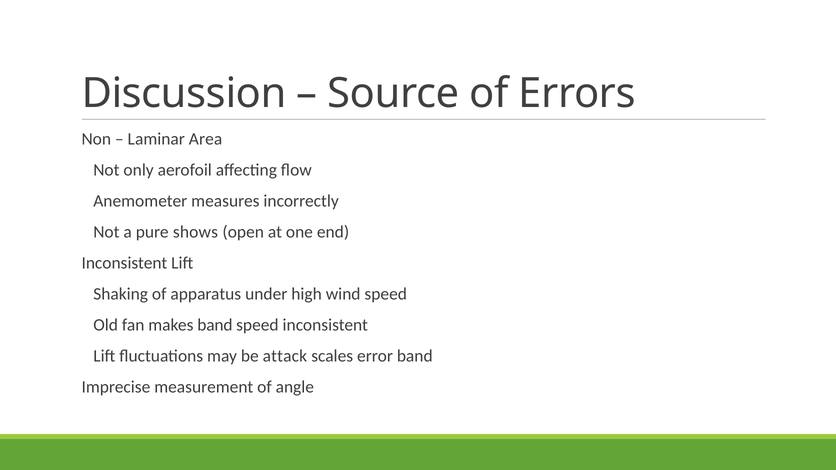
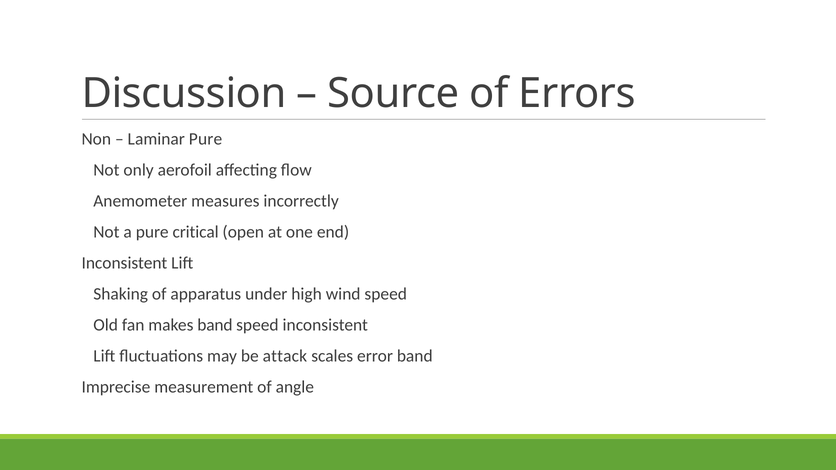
Laminar Area: Area -> Pure (206, 139)
shows: shows -> critical (196, 232)
